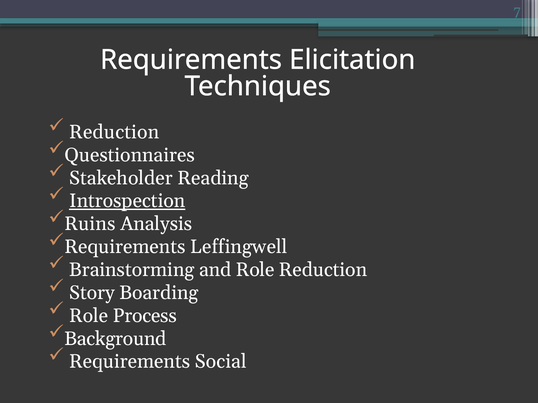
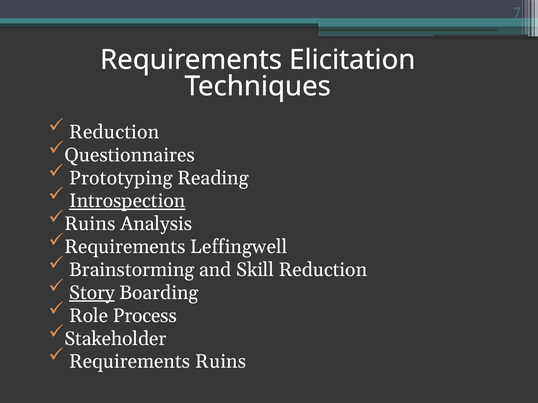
Stakeholder: Stakeholder -> Prototyping (121, 178)
and Role: Role -> Skill (255, 270)
Story underline: none -> present (92, 293)
Background: Background -> Stakeholder (115, 339)
Requirements Social: Social -> Ruins (221, 362)
